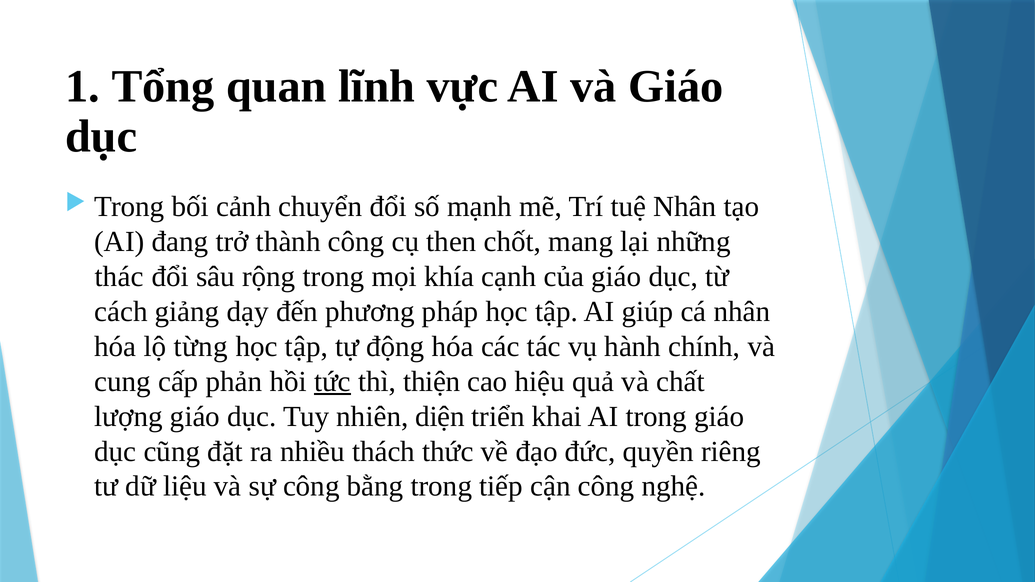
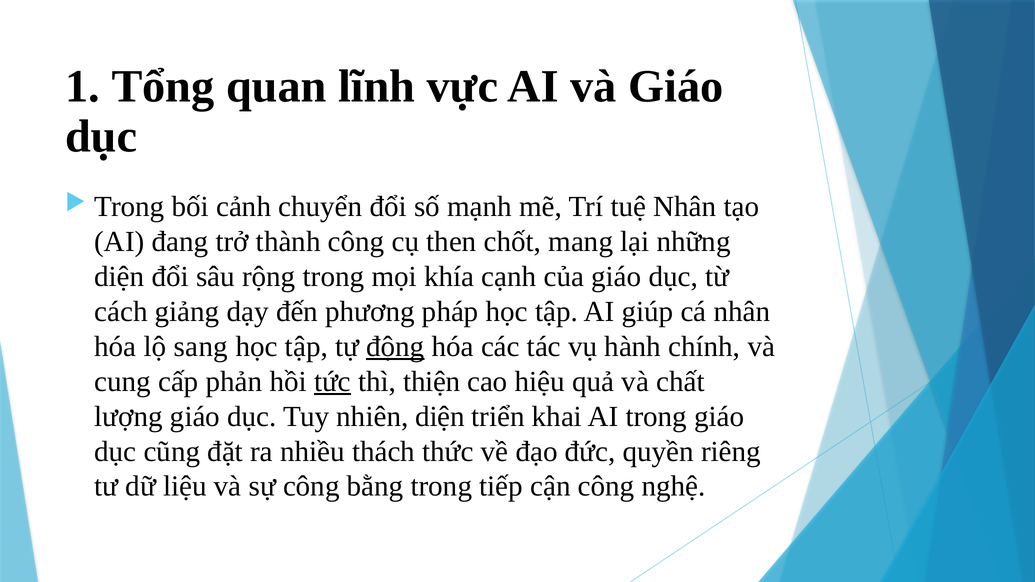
thác: thác -> diện (119, 277)
từng: từng -> sang (201, 347)
động underline: none -> present (395, 347)
